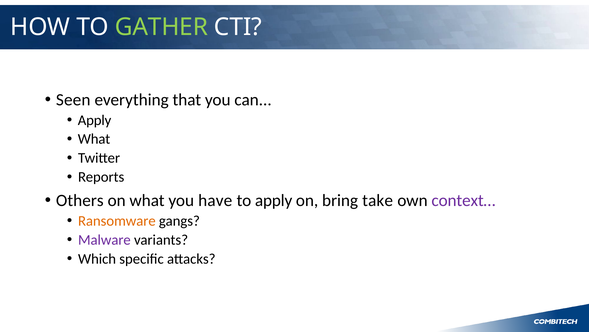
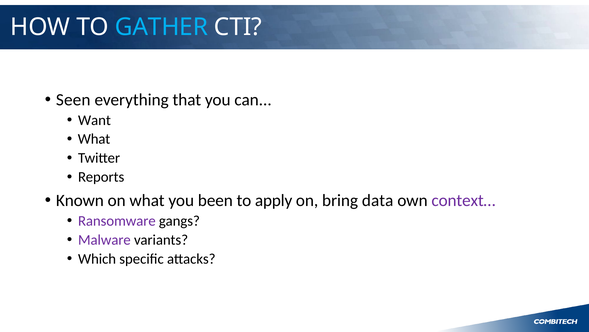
GATHER colour: light green -> light blue (161, 27)
Apply: Apply -> Want (94, 120)
Others: Others -> Known (80, 200)
have: have -> been (215, 200)
take: take -> data (378, 200)
Ransomware colour: orange -> purple (117, 220)
